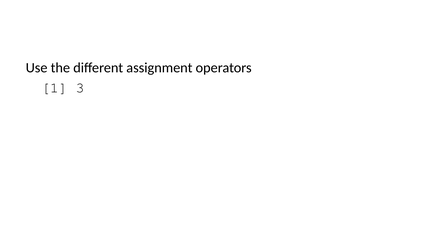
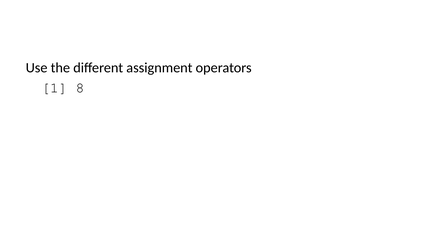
3: 3 -> 8 (80, 88)
